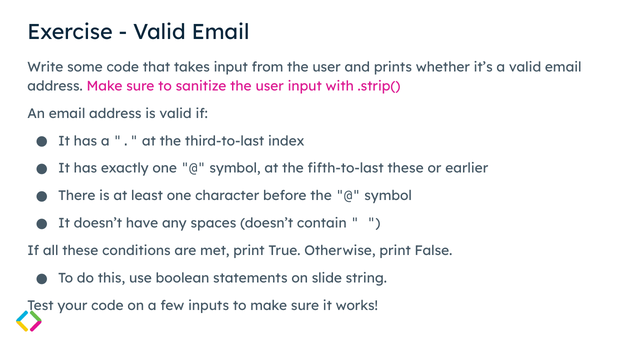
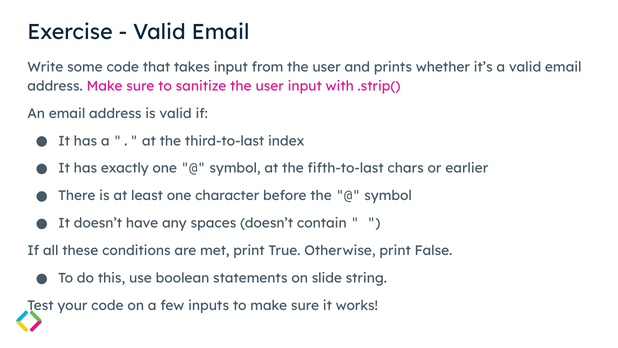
fifth-to-last these: these -> chars (406, 168)
